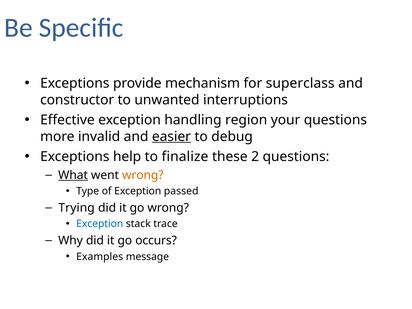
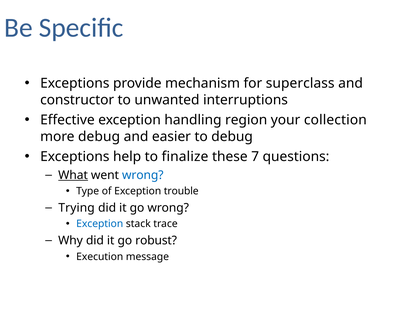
your questions: questions -> collection (335, 120)
more invalid: invalid -> debug (99, 136)
easier underline: present -> none (171, 136)
2: 2 -> 7 (255, 157)
wrong colour: orange -> blue (143, 175)
passed: passed -> trouble (181, 191)
occurs: occurs -> robust (156, 241)
Examples: Examples -> Execution (100, 257)
